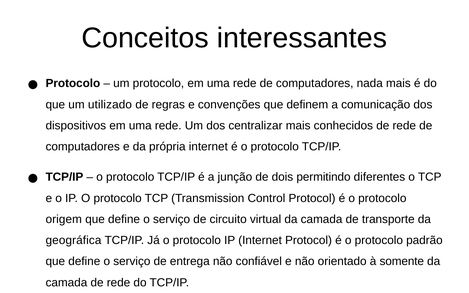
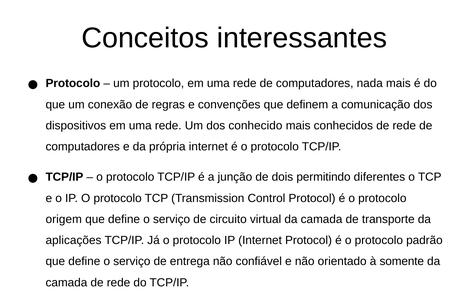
utilizado: utilizado -> conexão (110, 105)
centralizar: centralizar -> conhecido (255, 126)
geográfica: geográfica -> aplicações (74, 240)
